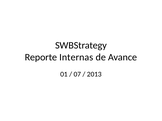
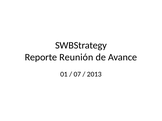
Internas: Internas -> Reunión (76, 57)
